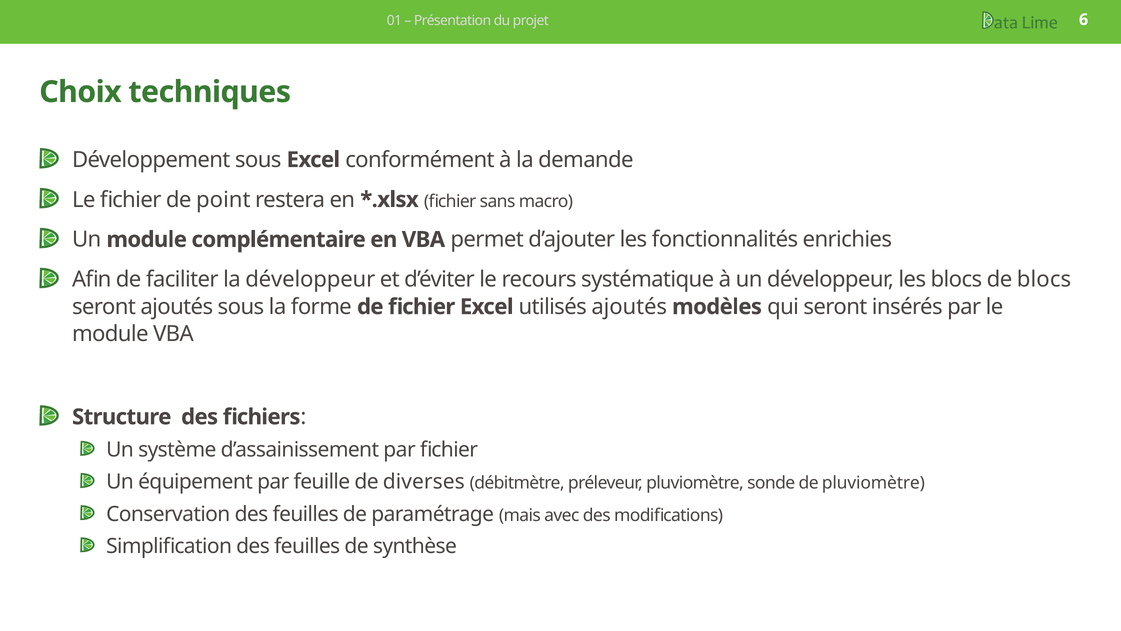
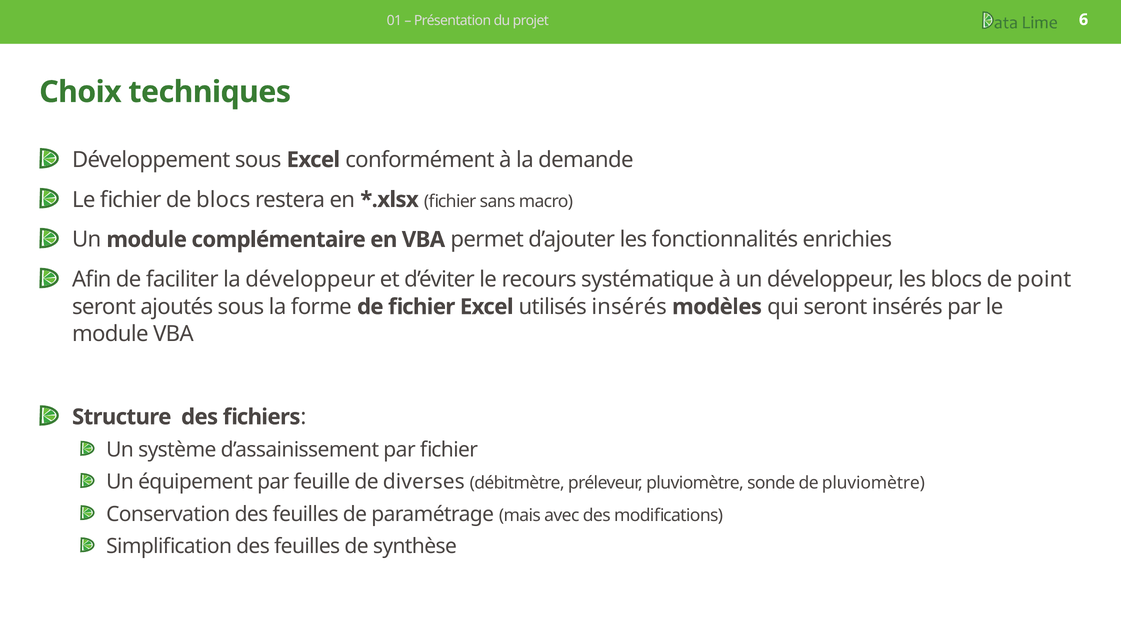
de point: point -> blocs (223, 200)
de blocs: blocs -> point (1044, 279)
utilisés ajoutés: ajoutés -> insérés (629, 307)
